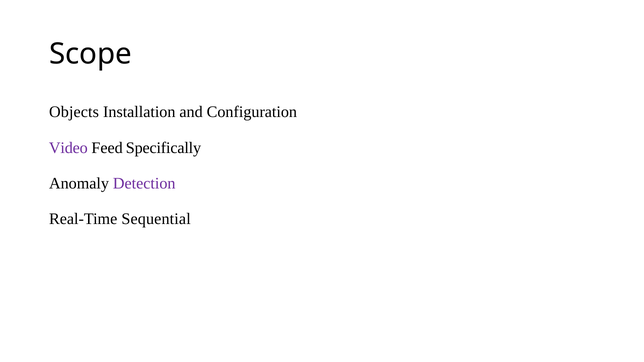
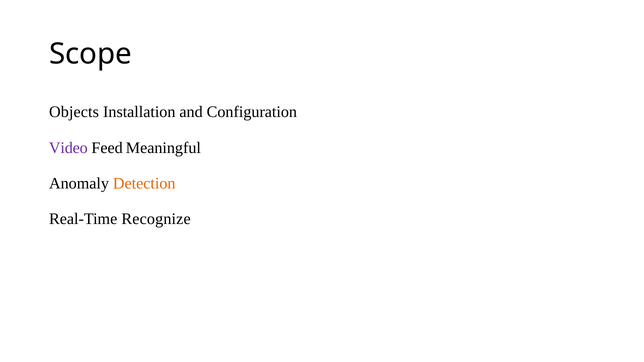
Specifically: Specifically -> Meaningful (163, 148)
Detection colour: purple -> orange (144, 184)
Sequential: Sequential -> Recognize (156, 219)
